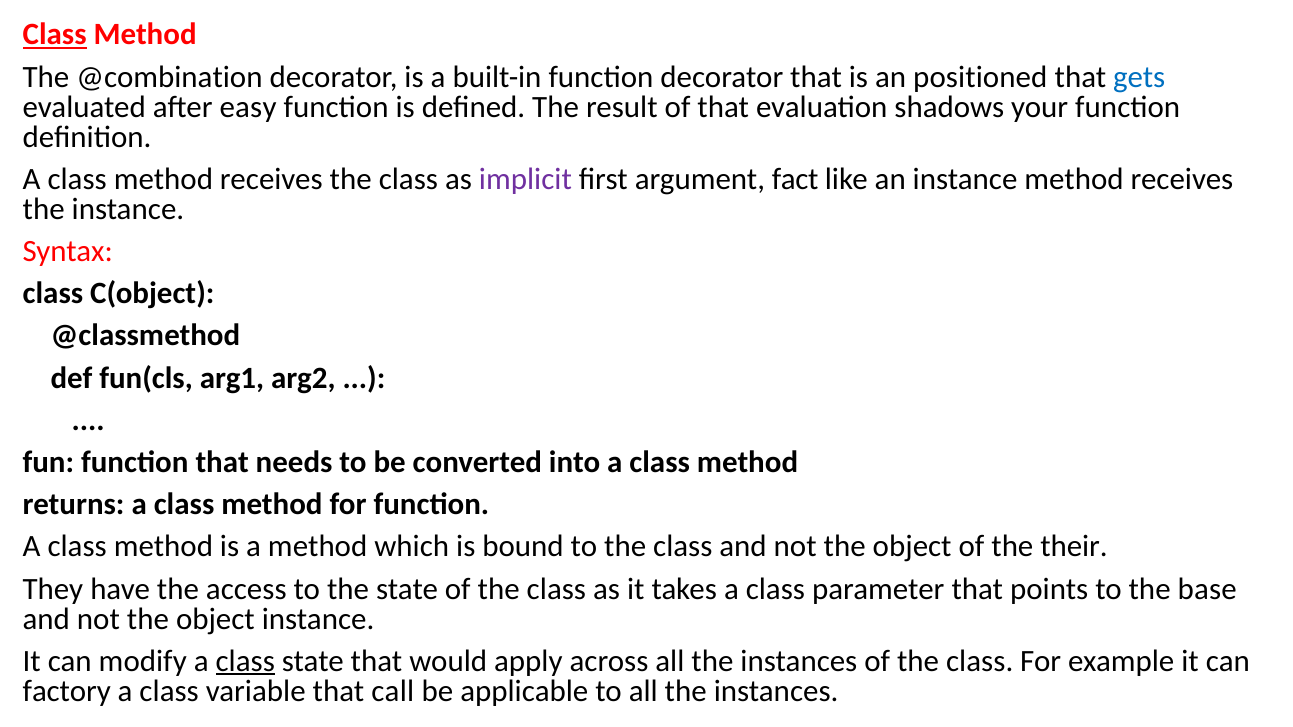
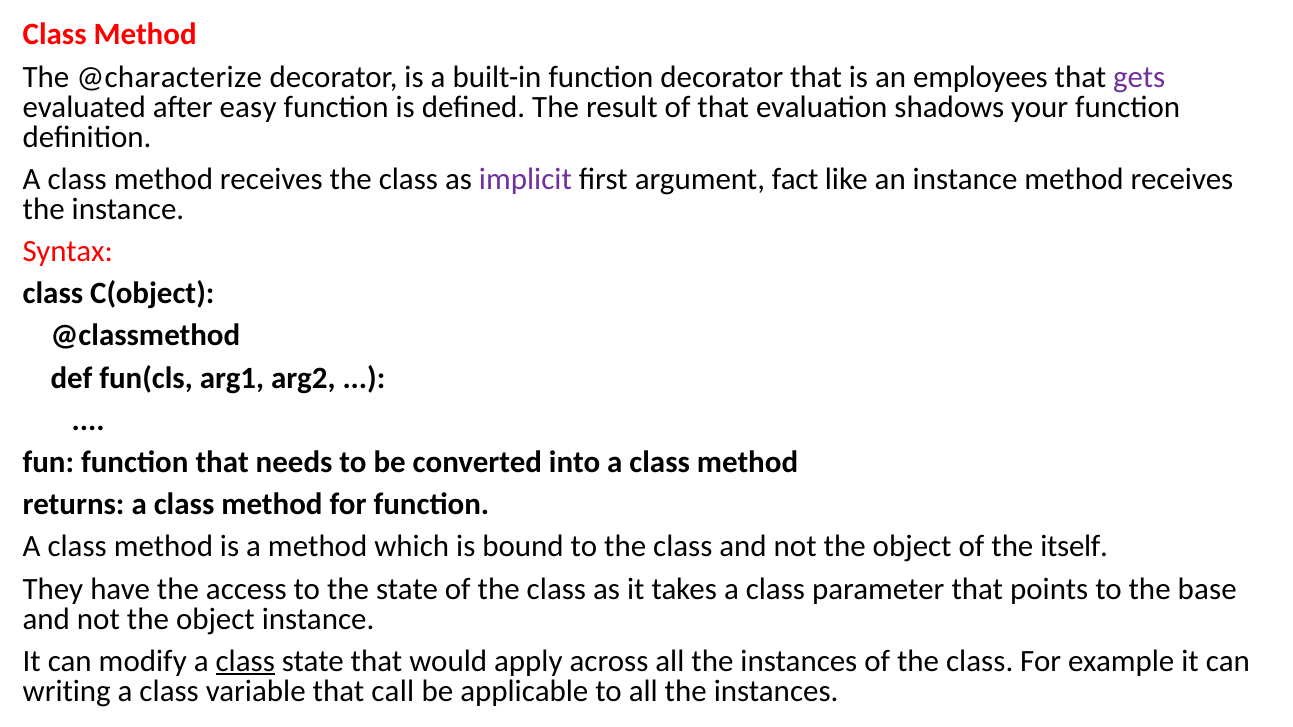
Class underline: present -> none (55, 35)
@combination: @combination -> @characterize (169, 77)
positioned: positioned -> employees (981, 77)
gets colour: blue -> purple (1139, 77)
their: their -> itself (1074, 547)
factory: factory -> writing (67, 691)
